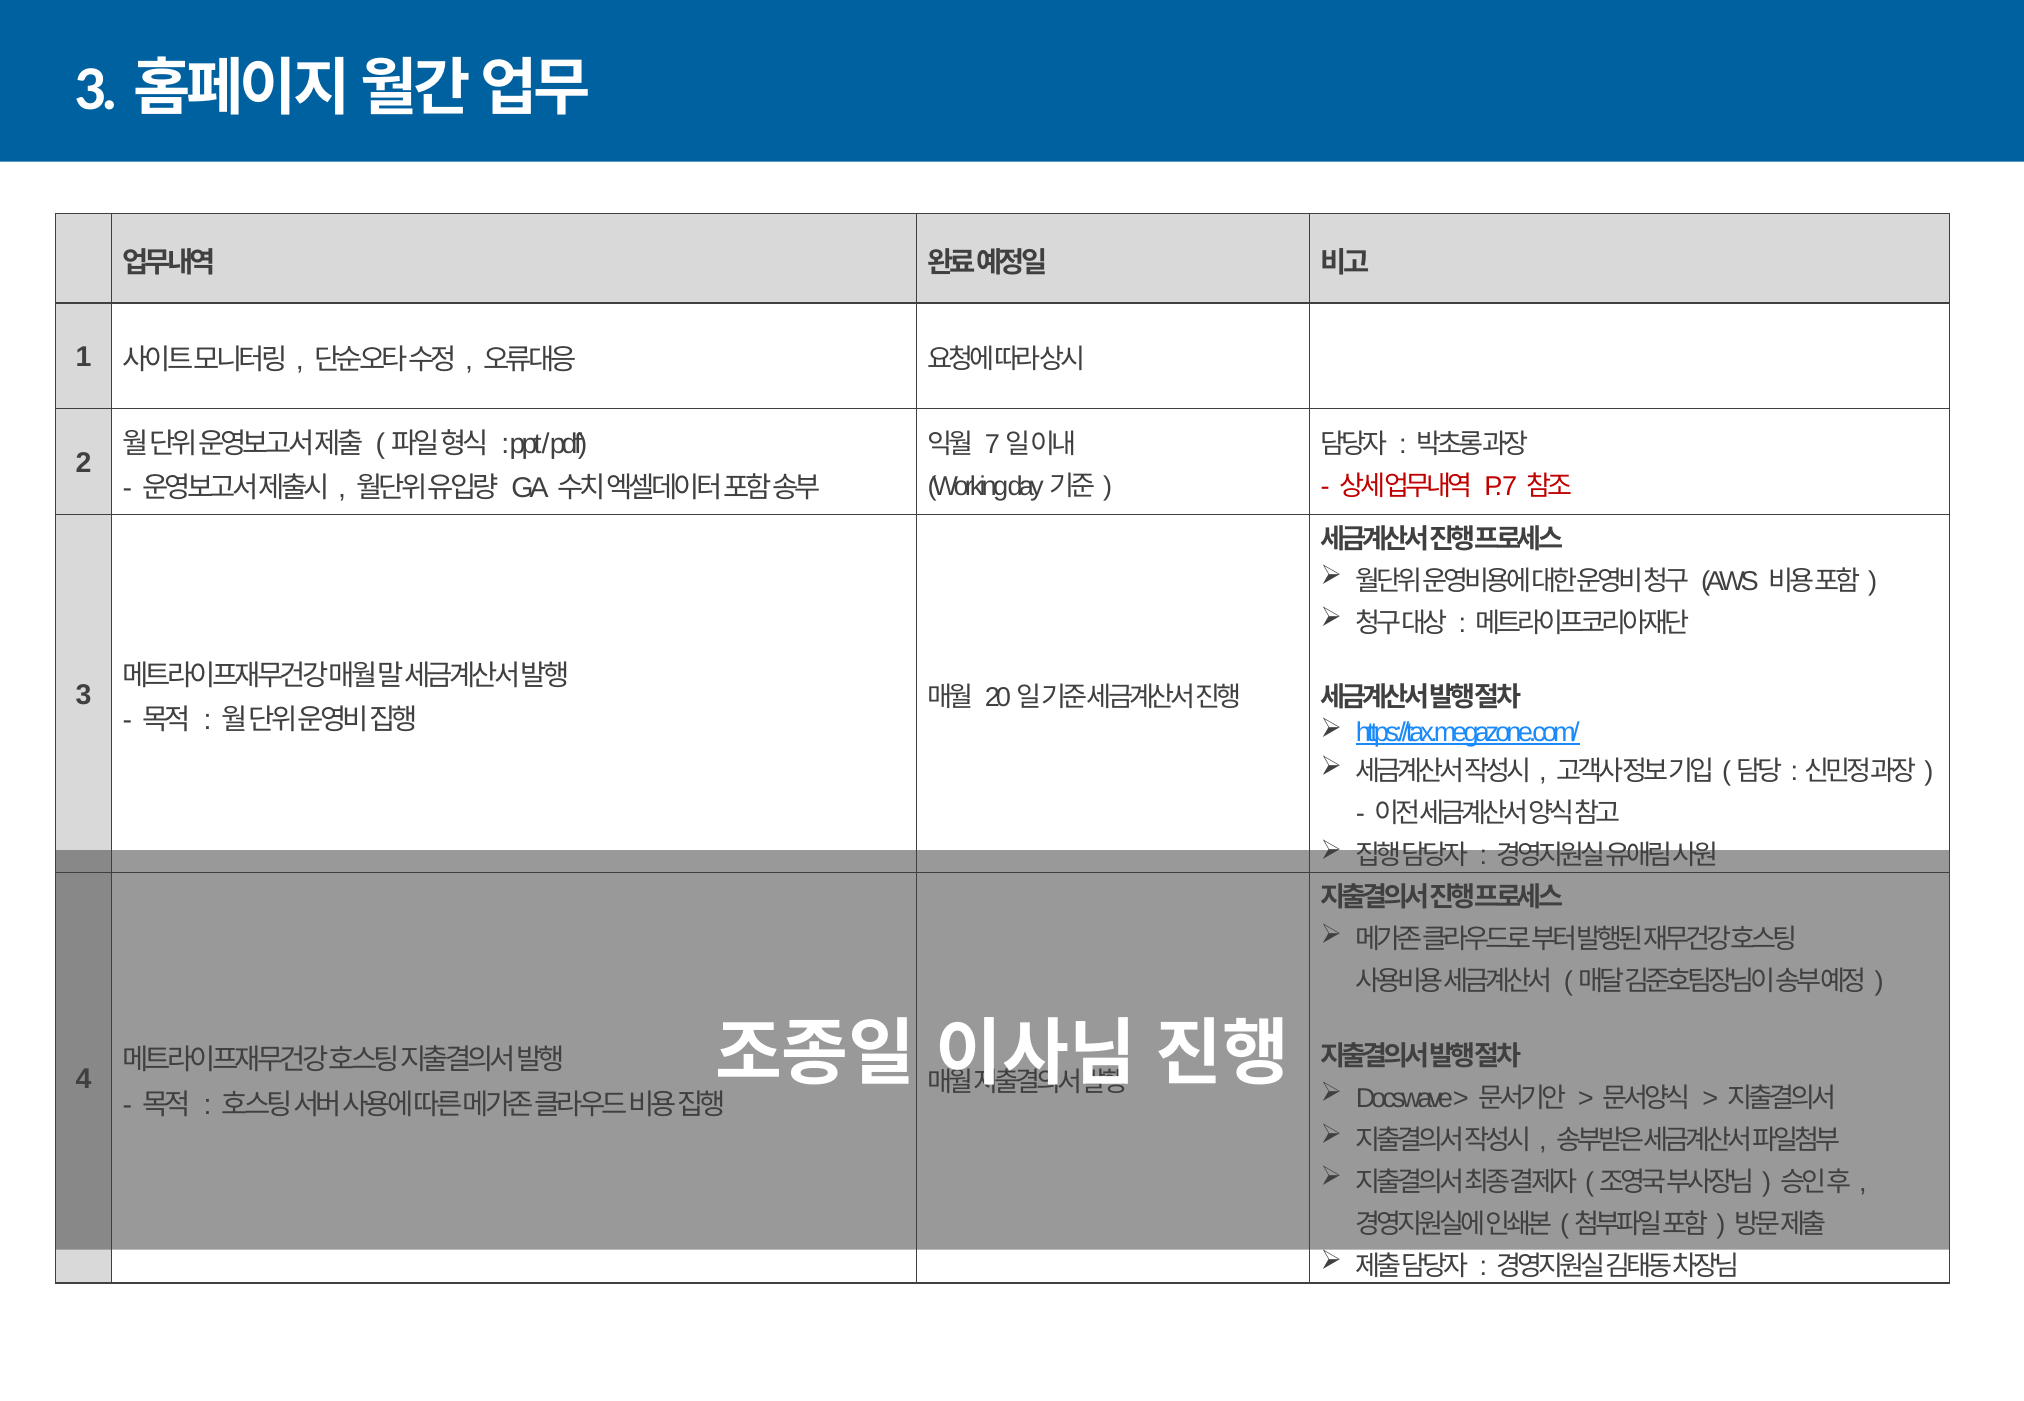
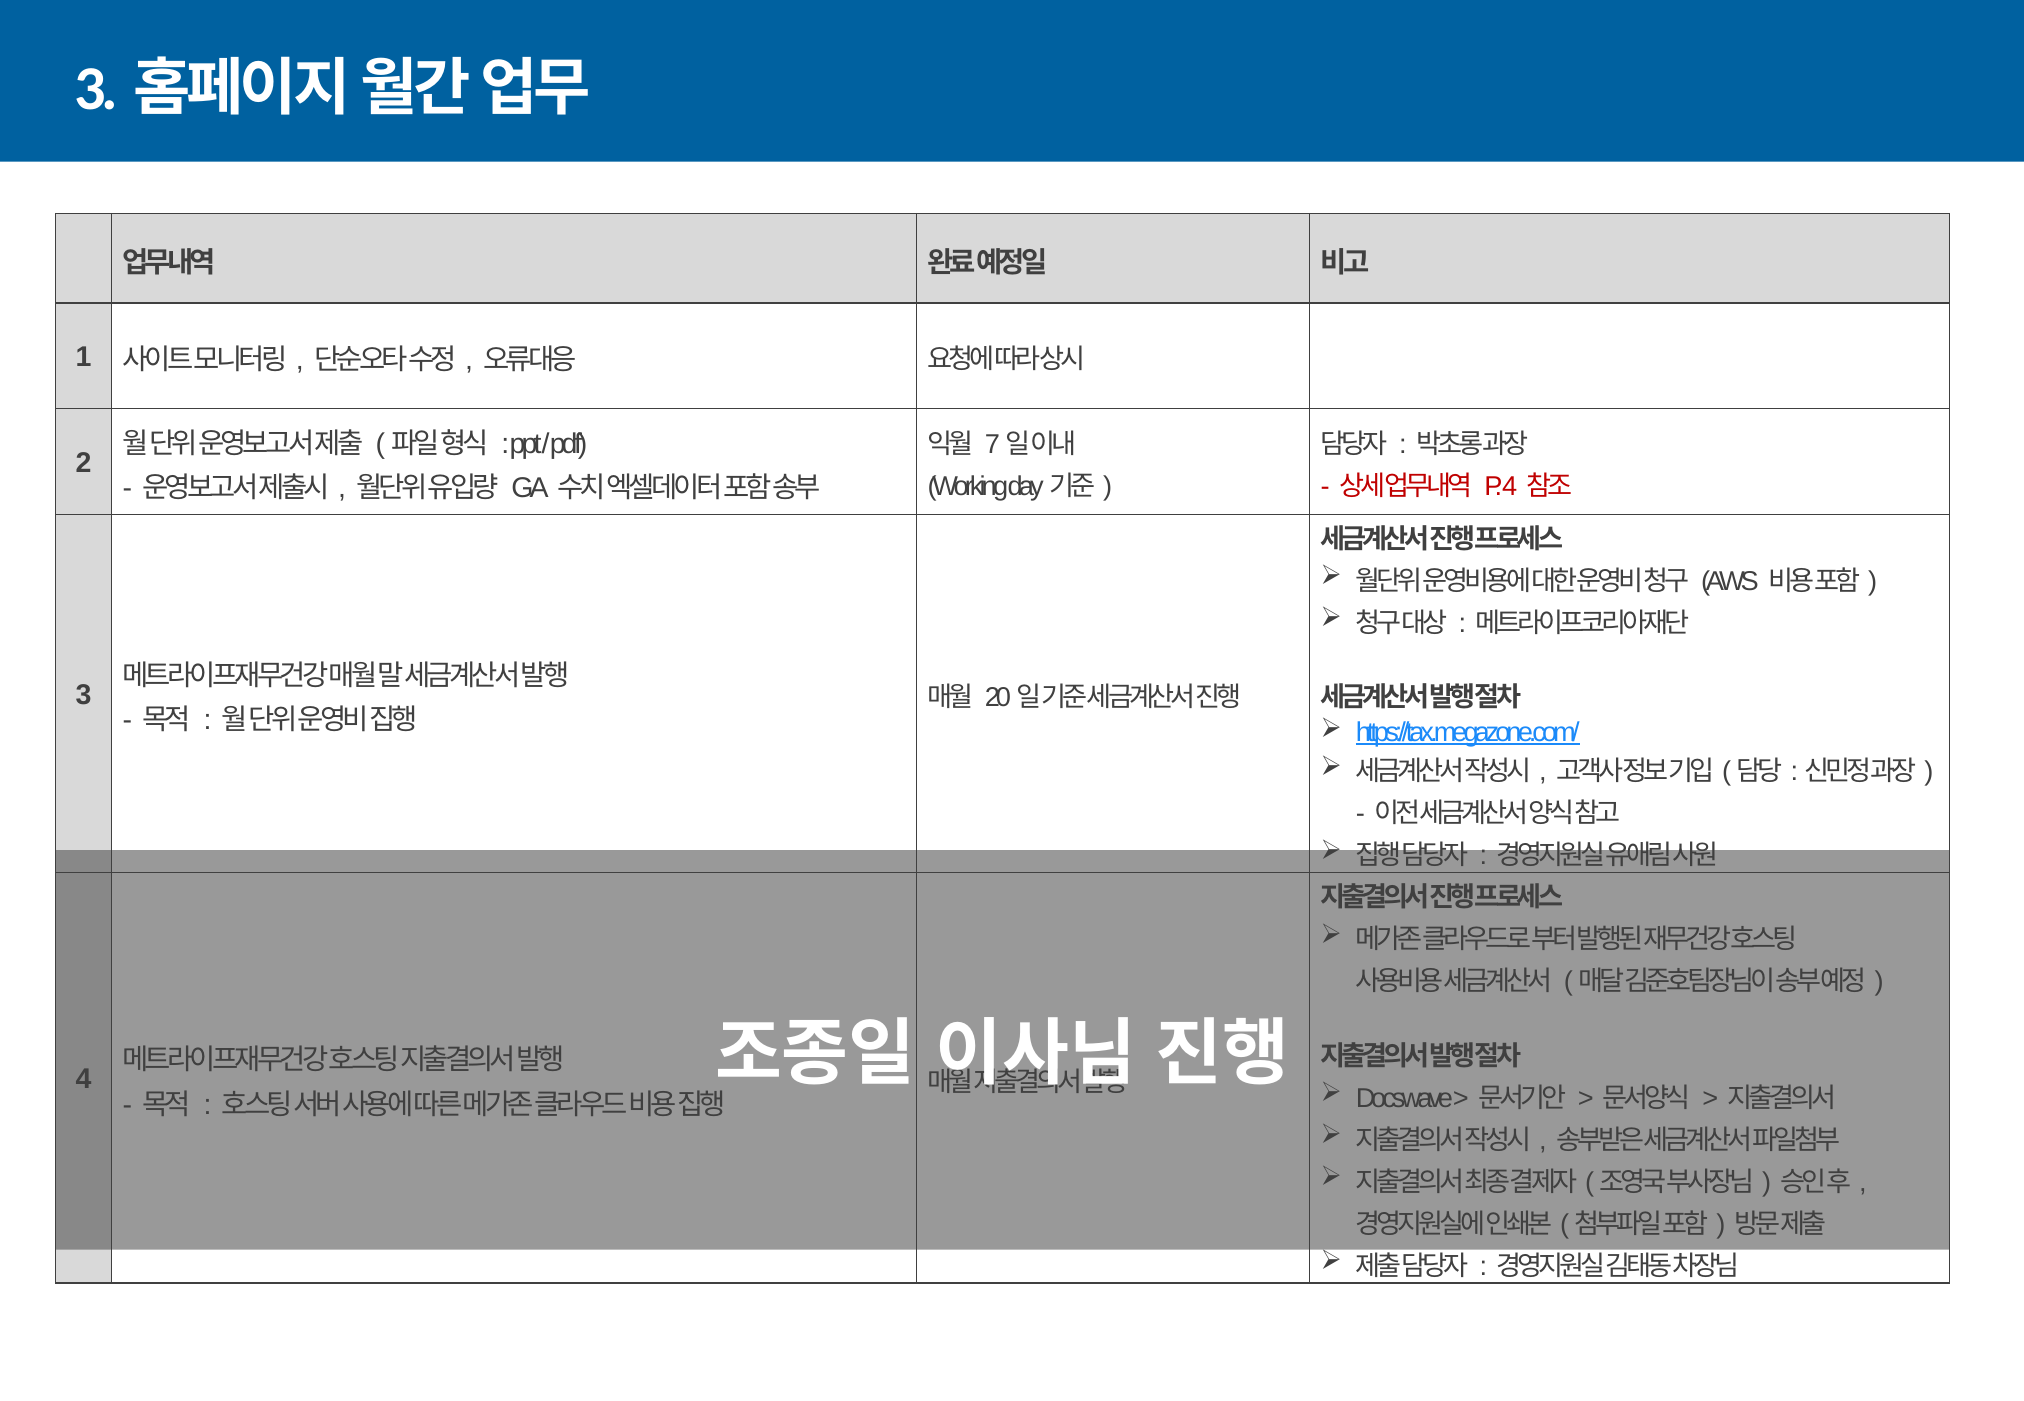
P 7: 7 -> 4 (1510, 487)
